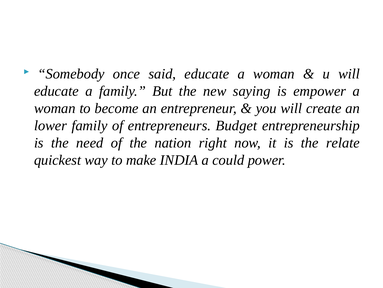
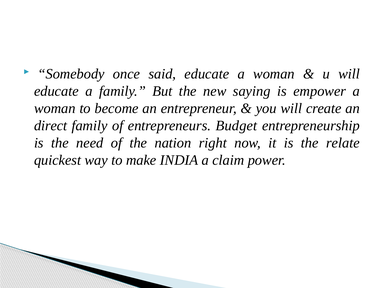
lower: lower -> direct (51, 125)
could: could -> claim (228, 160)
